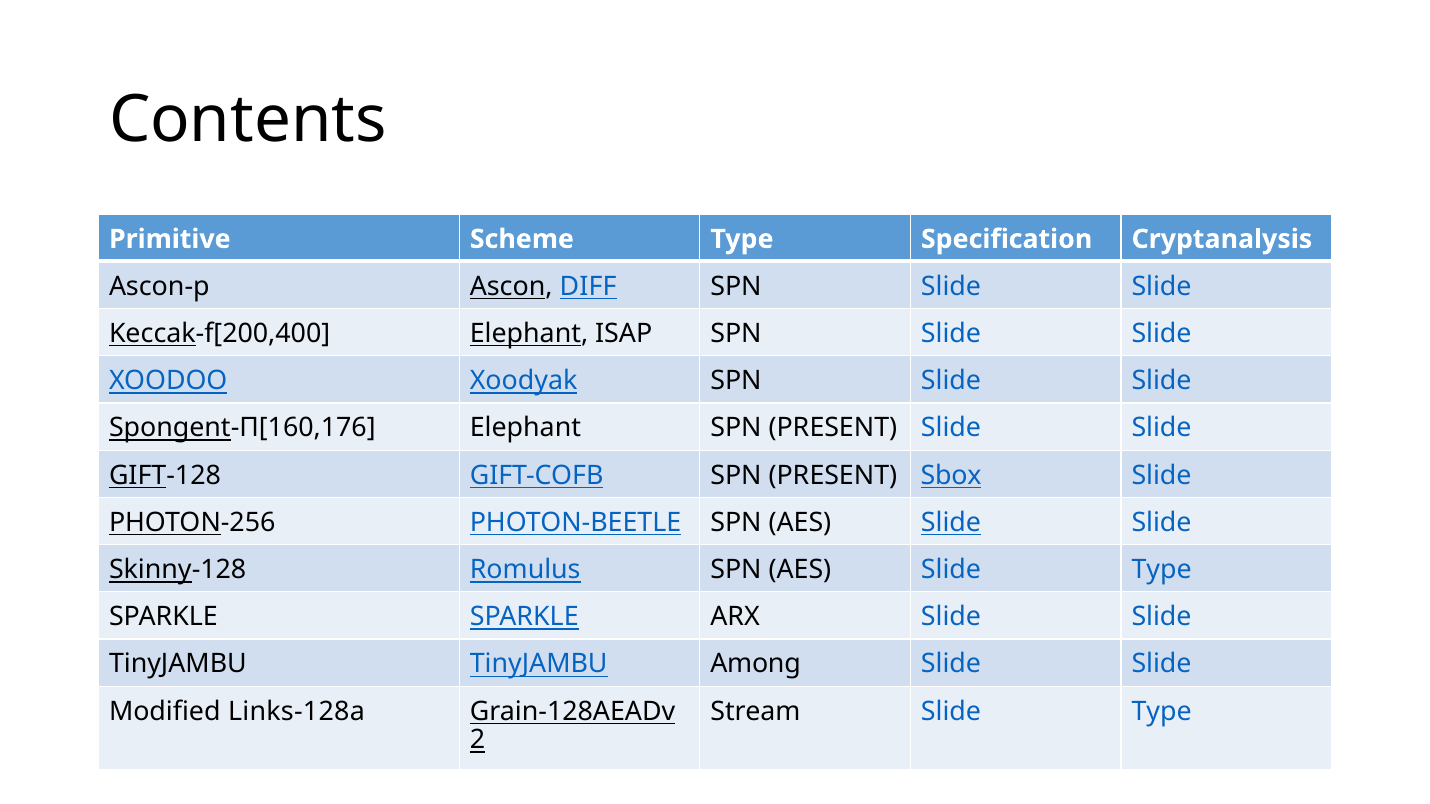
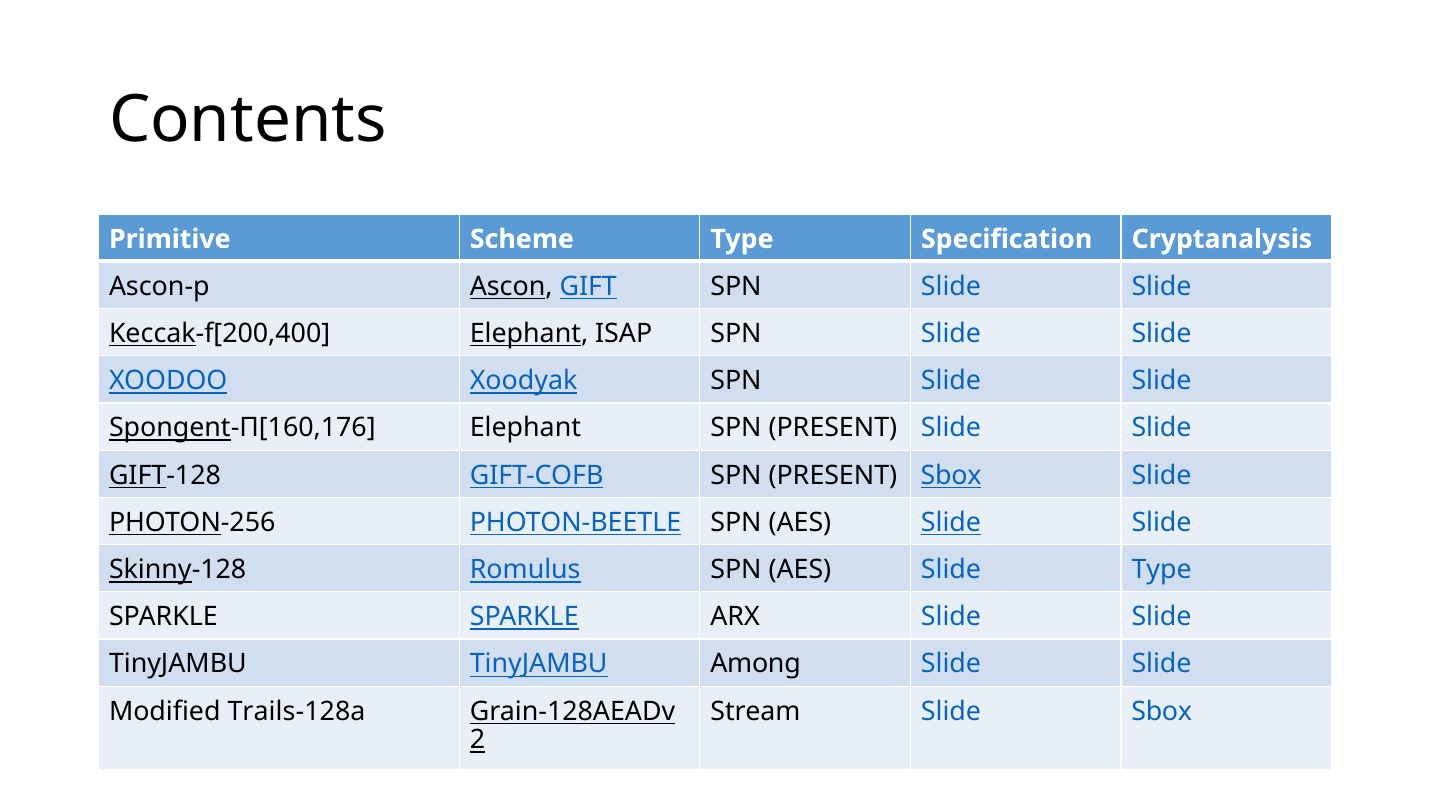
DIFF: DIFF -> GIFT (588, 286)
Links-128a: Links-128a -> Trails-128a (297, 712)
Stream Slide Type: Type -> Sbox (1162, 712)
